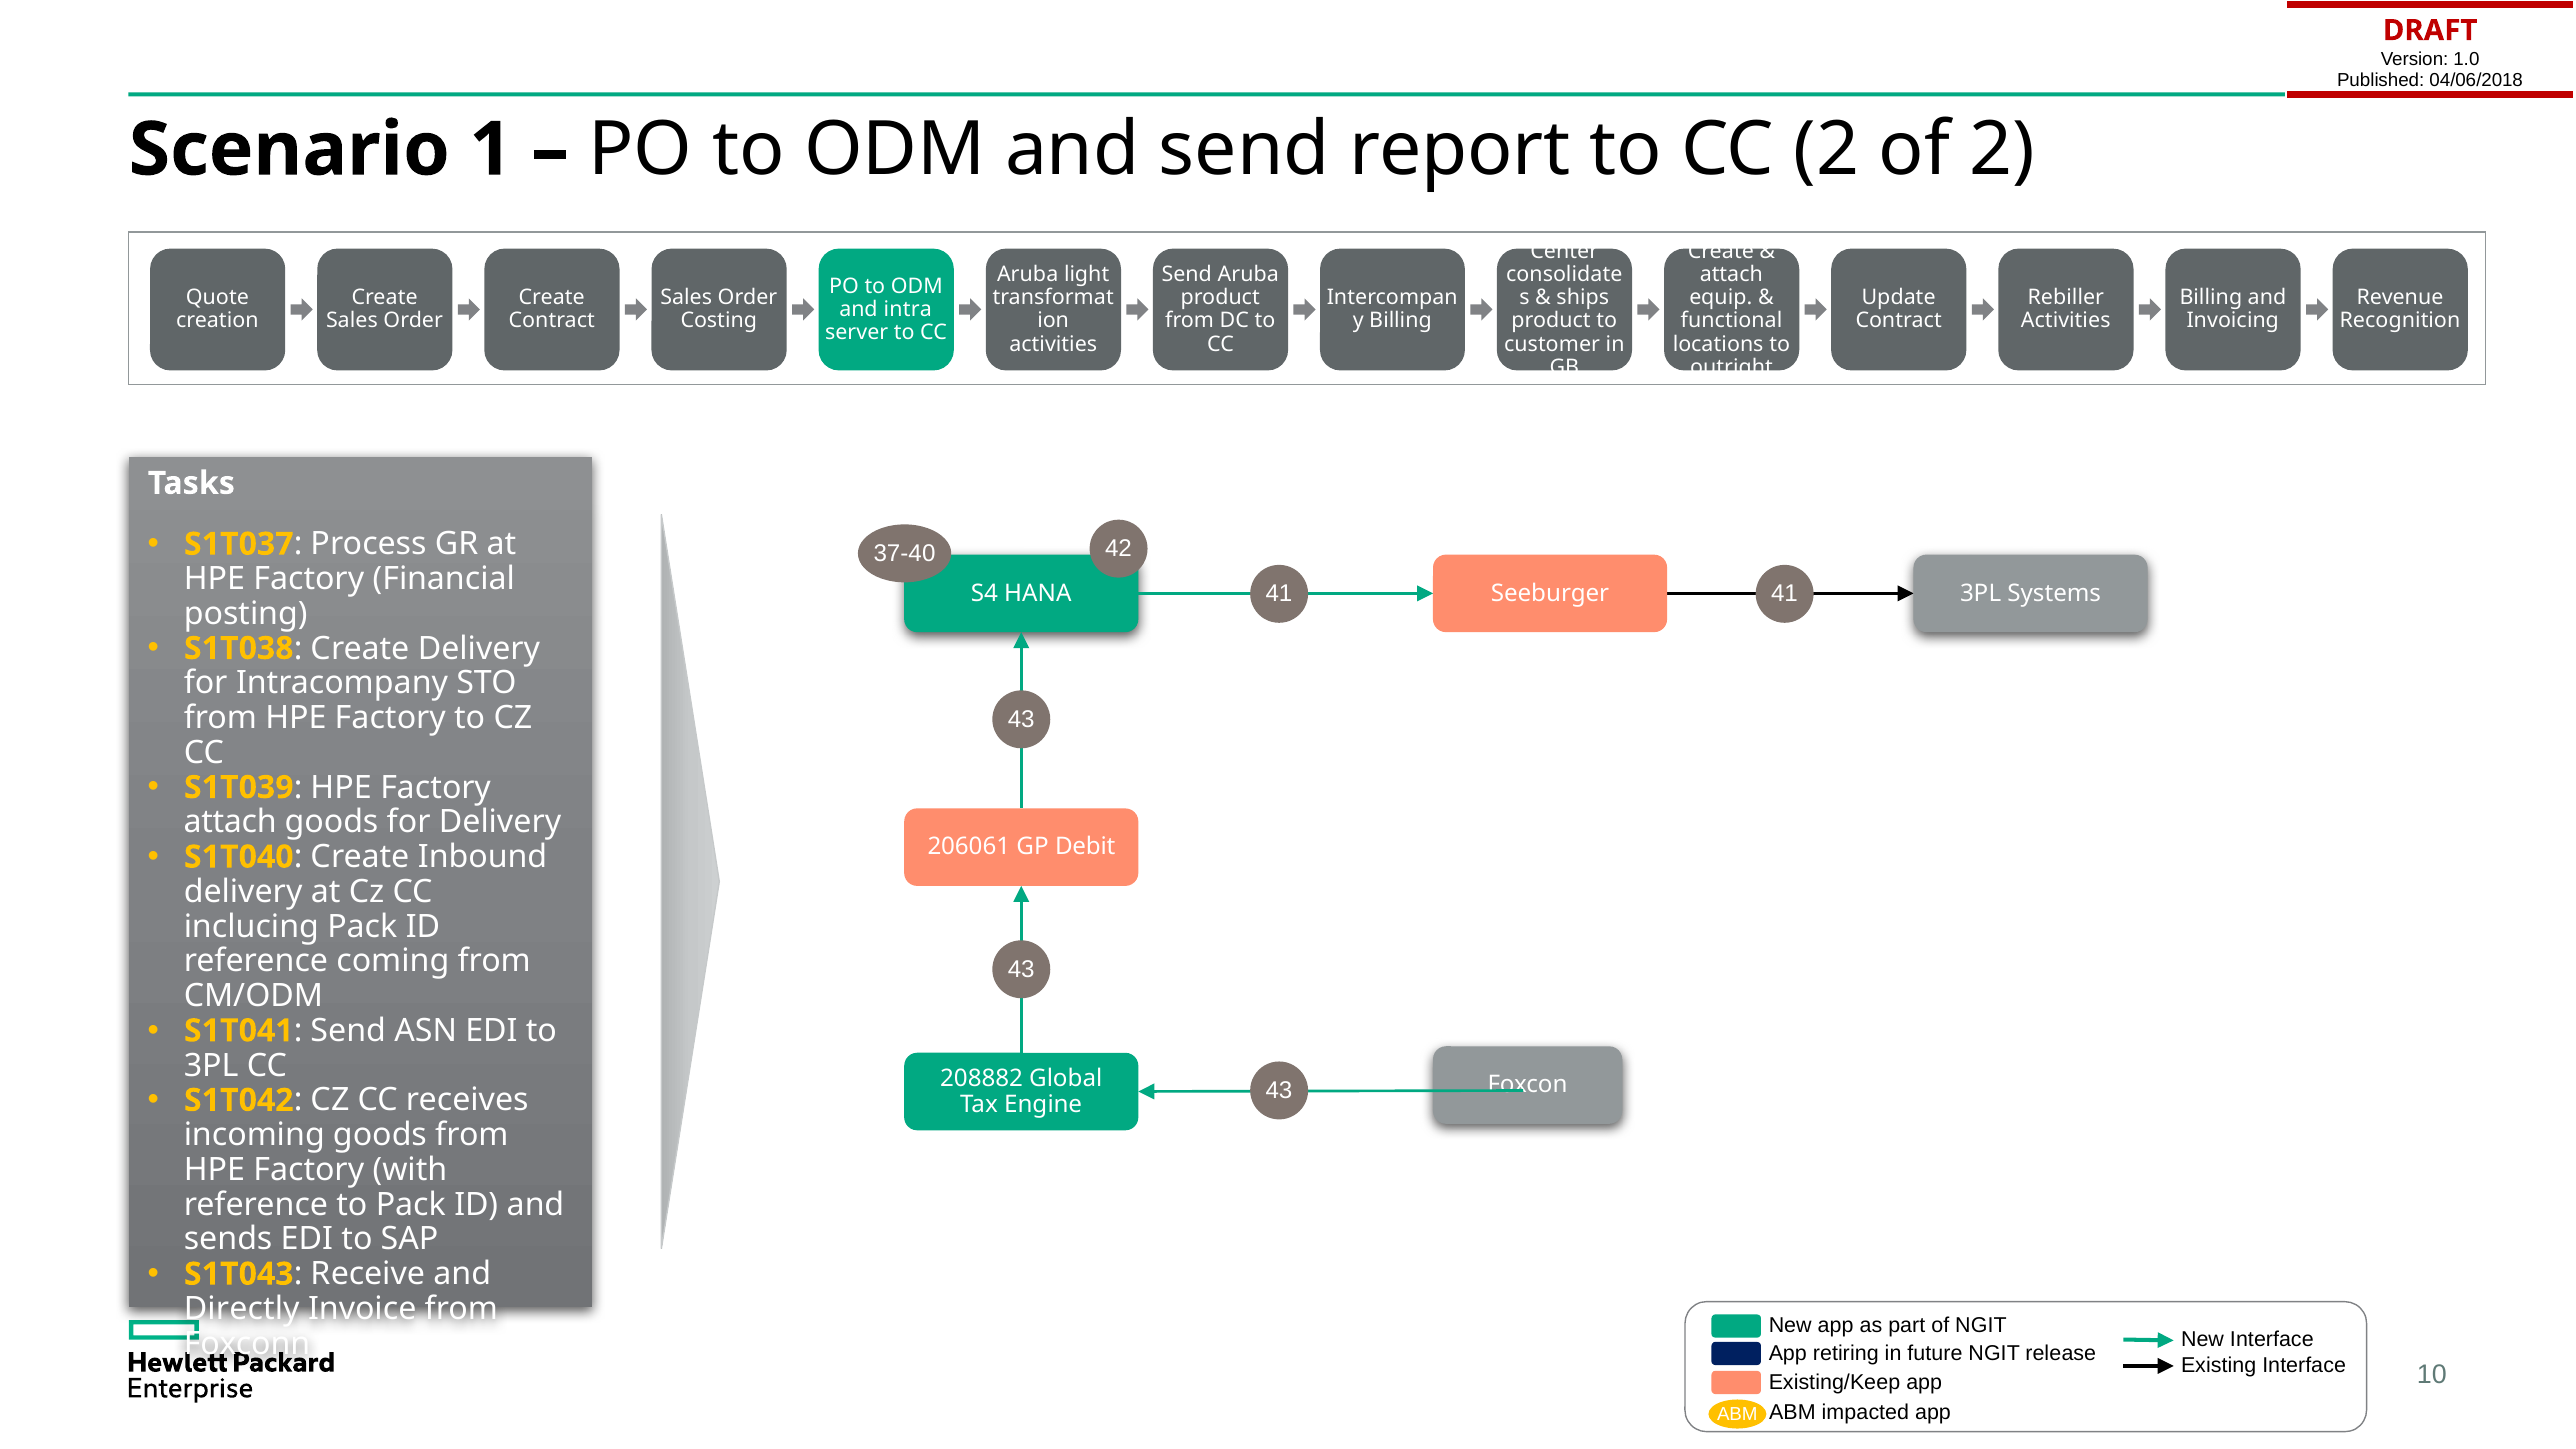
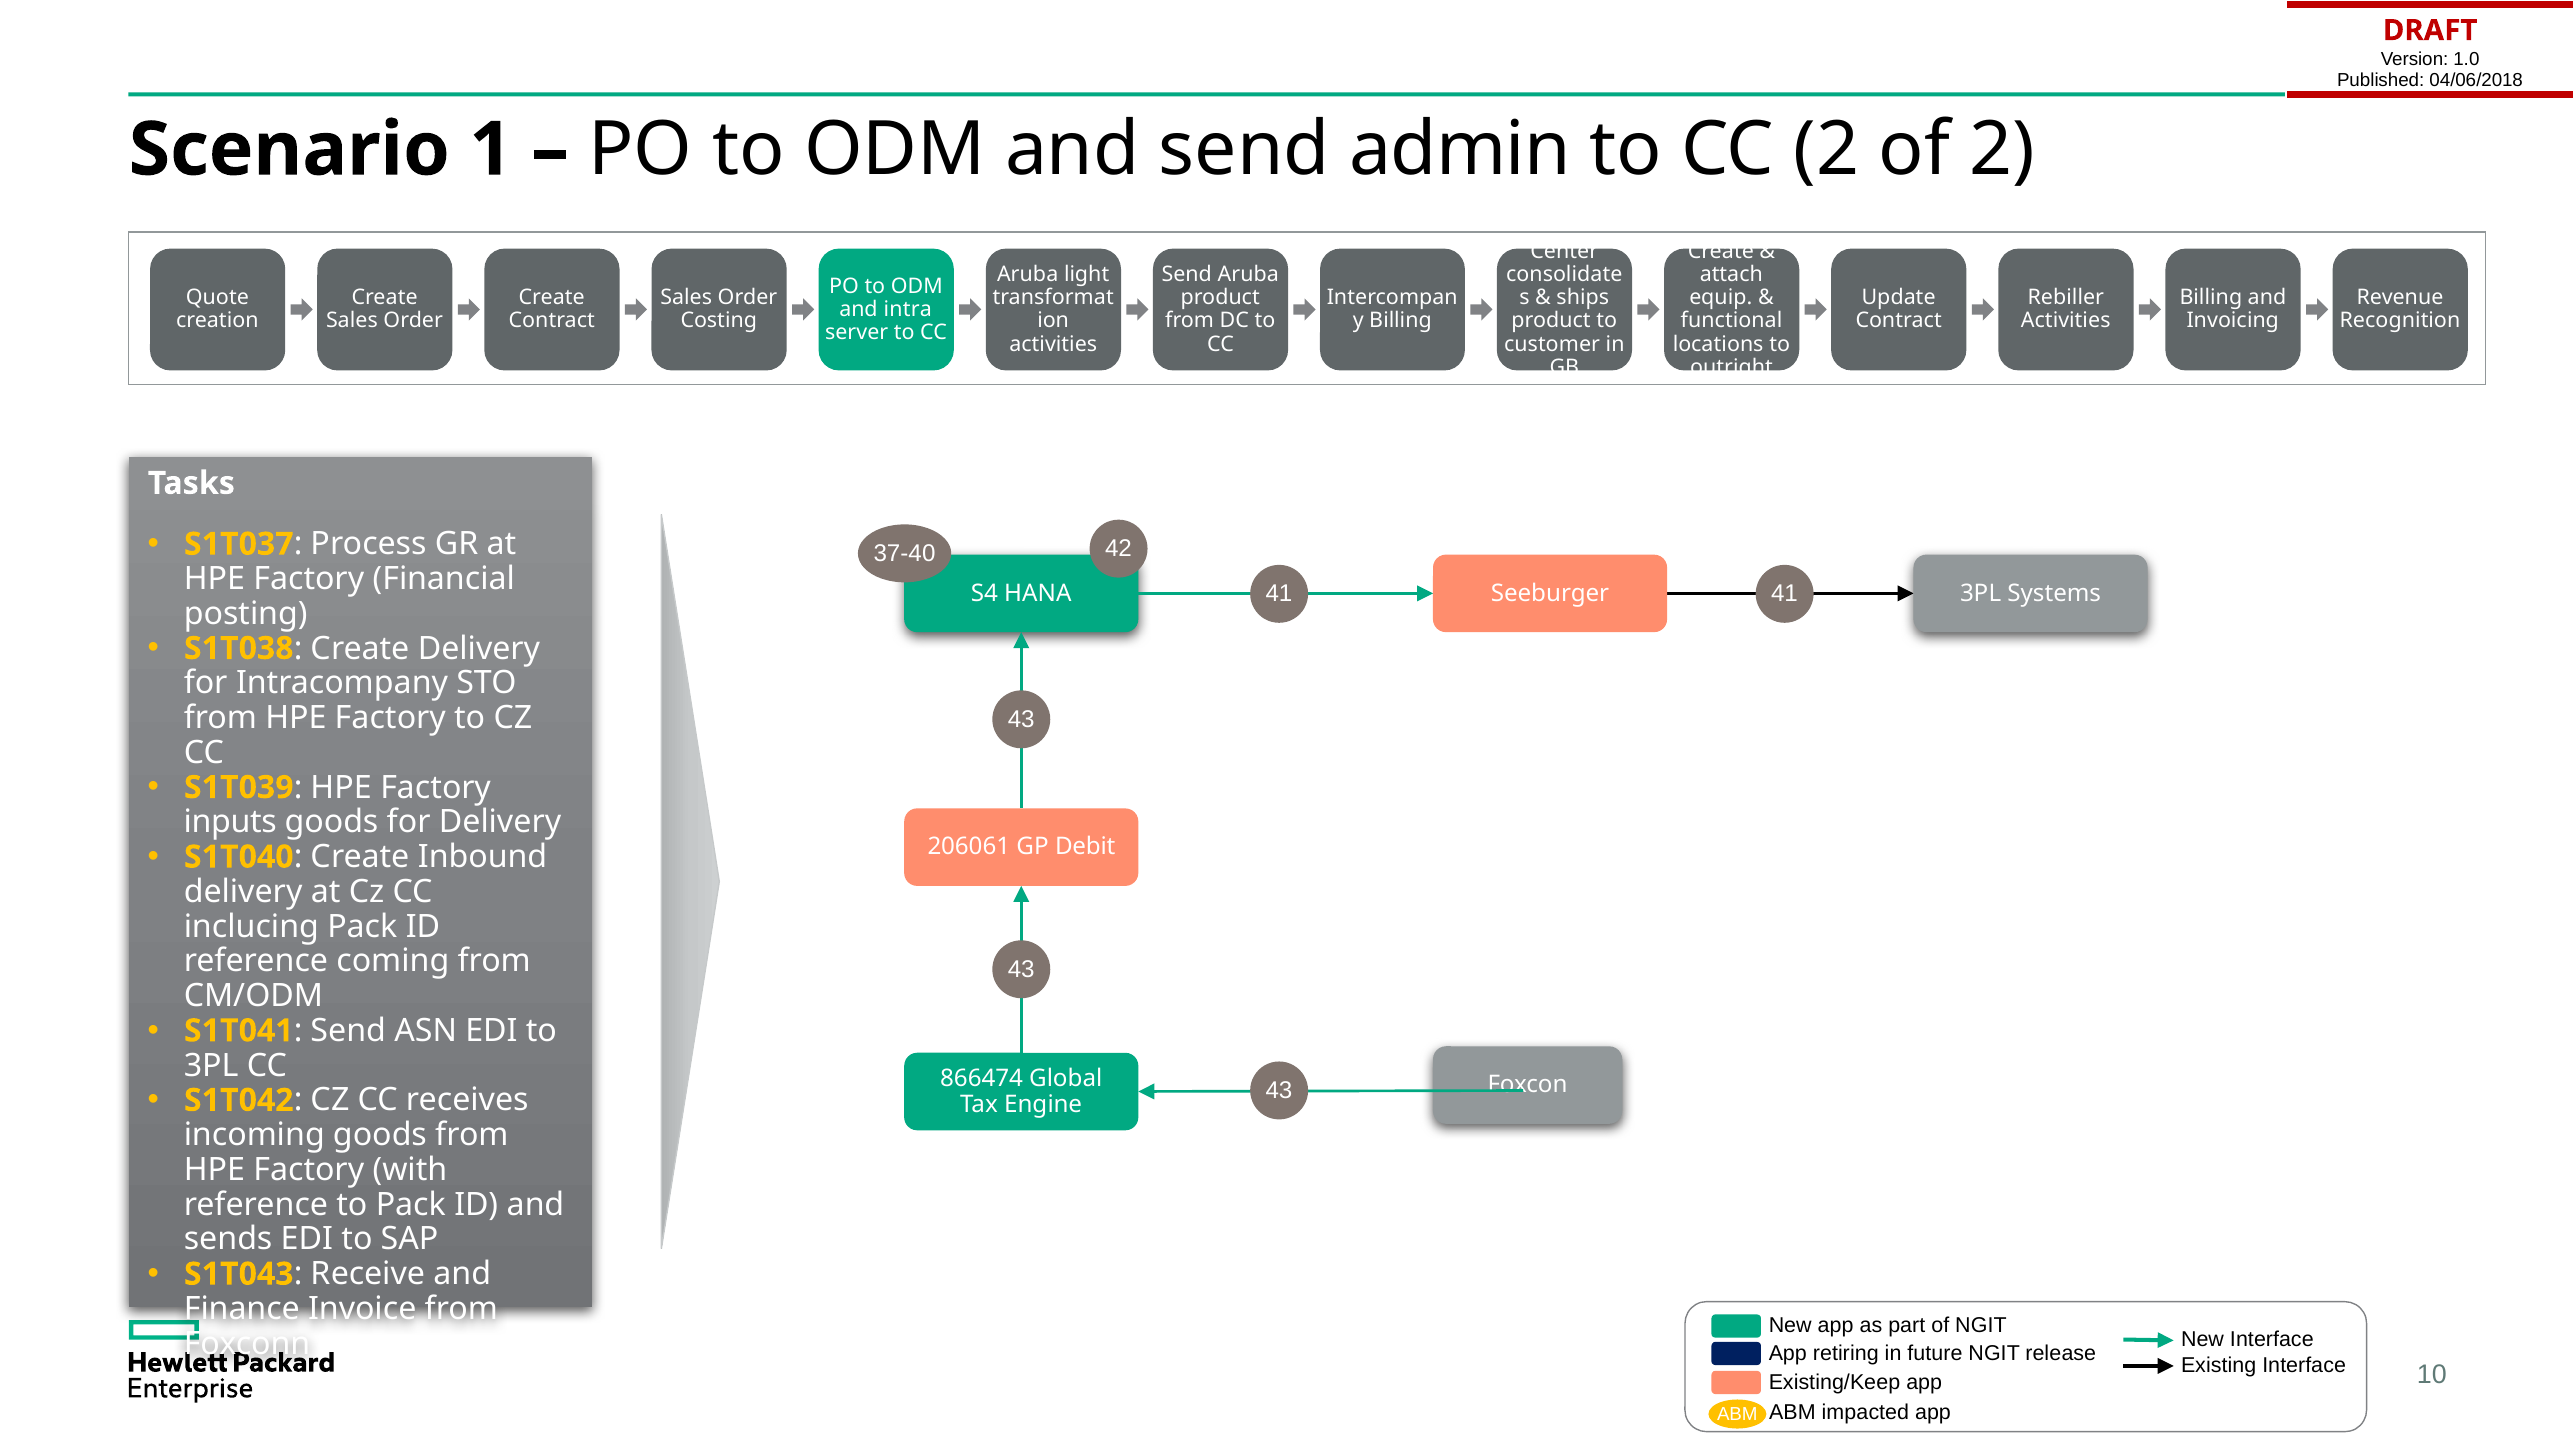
report: report -> admin (1460, 150)
attach: attach -> inputs (230, 822)
208882: 208882 -> 866474 (982, 1078)
Directly: Directly -> Finance (242, 1309)
